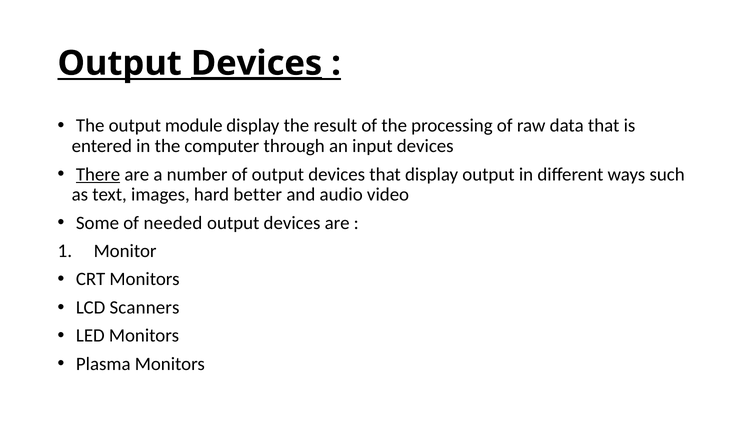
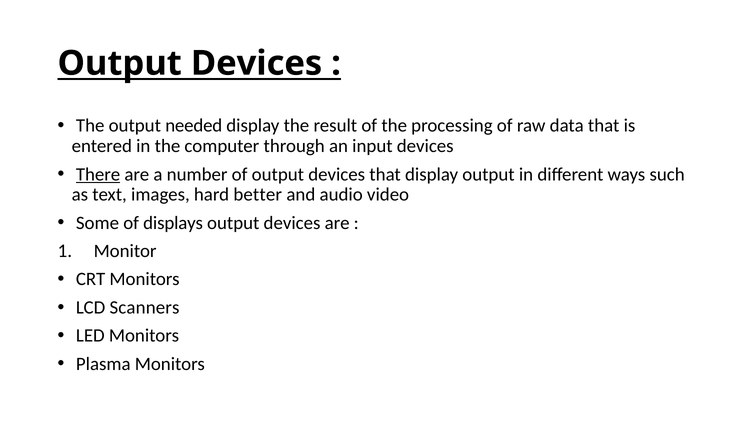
Devices underline: present -> none (257, 63)
module: module -> needed (194, 126)
needed: needed -> displays (173, 223)
